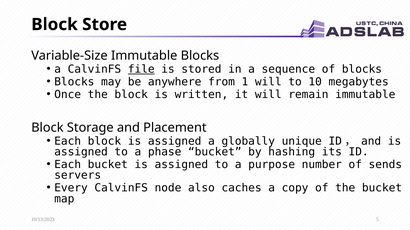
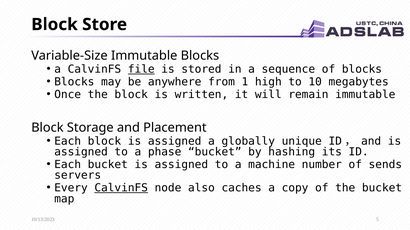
1 will: will -> high (268, 82)
purpose: purpose -> machine (272, 165)
CalvinFS underline: none -> present (121, 188)
